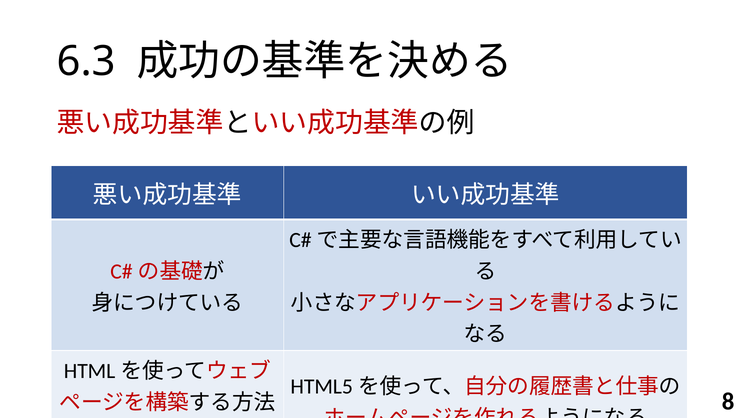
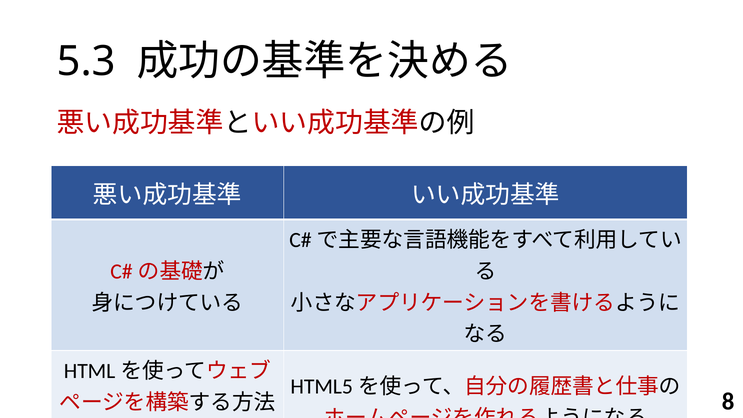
6.3: 6.3 -> 5.3 (86, 61)
